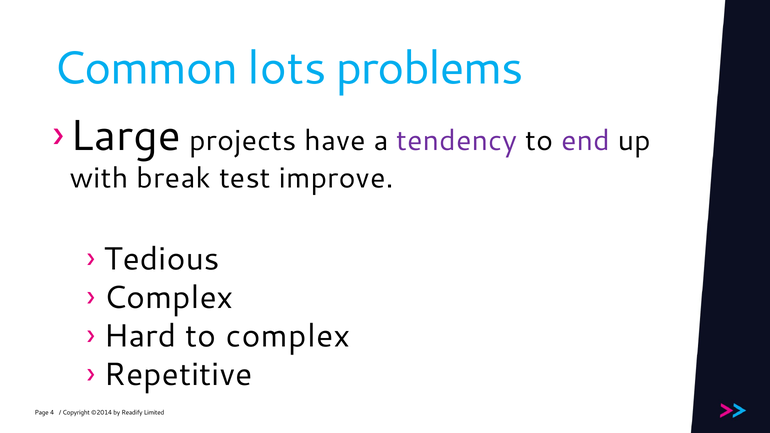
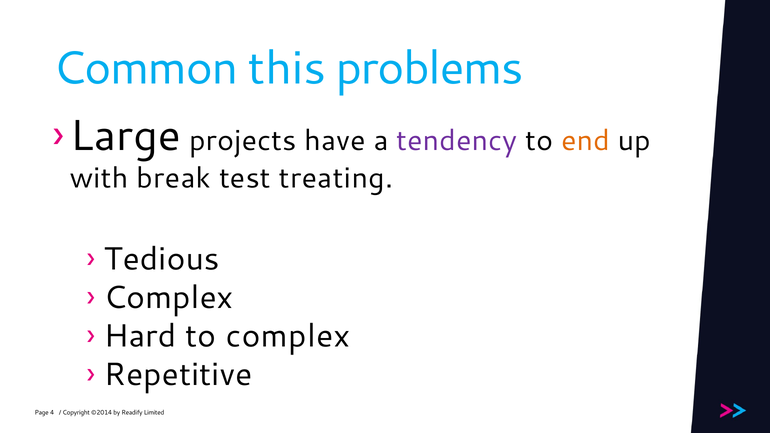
lots: lots -> this (287, 69)
end colour: purple -> orange (586, 141)
improve: improve -> treating (336, 178)
